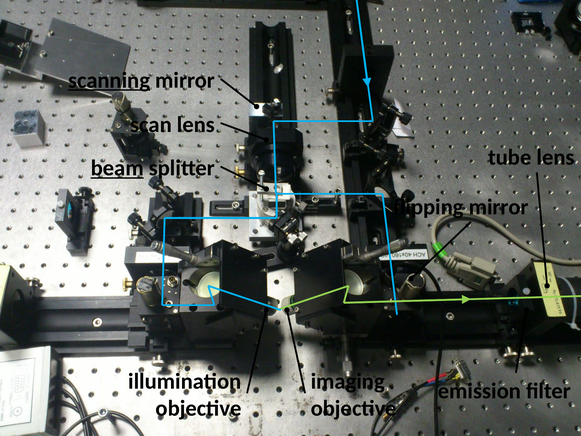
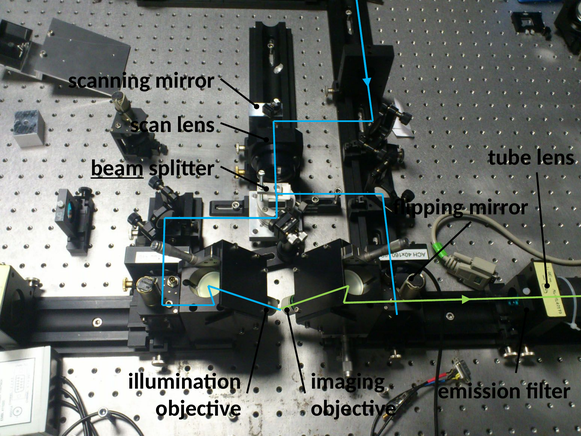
scanning underline: present -> none (109, 80)
